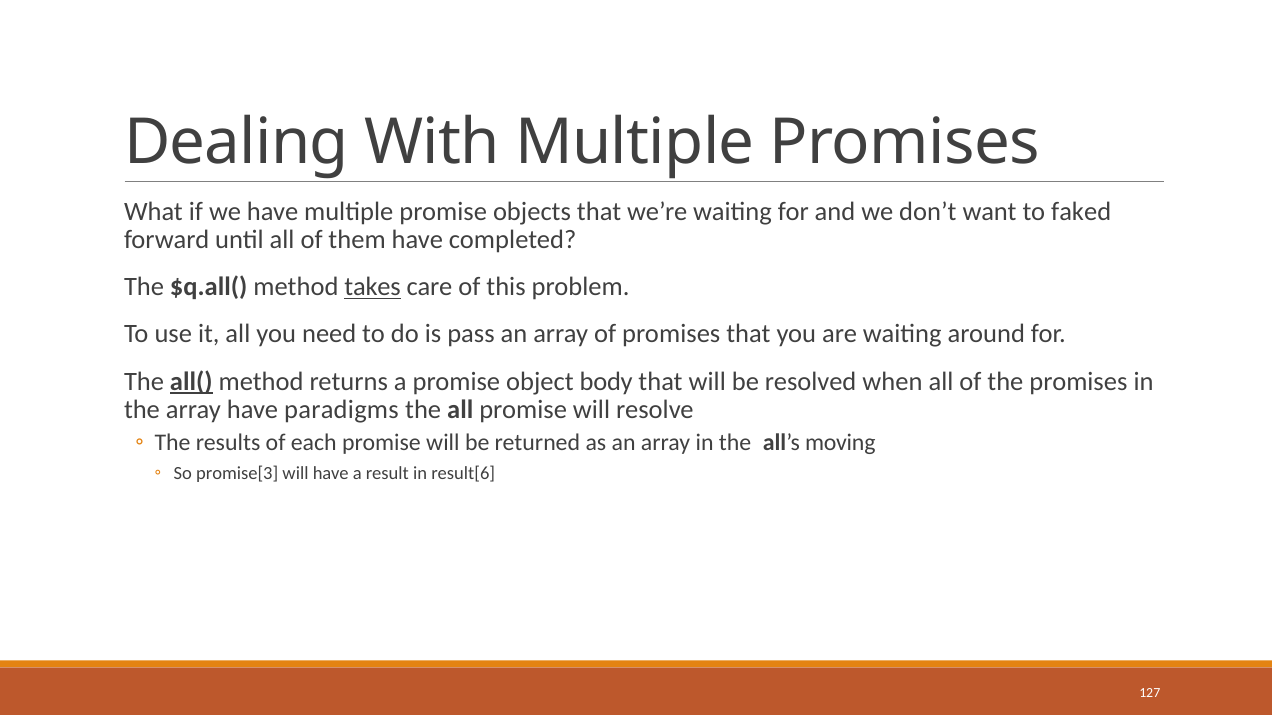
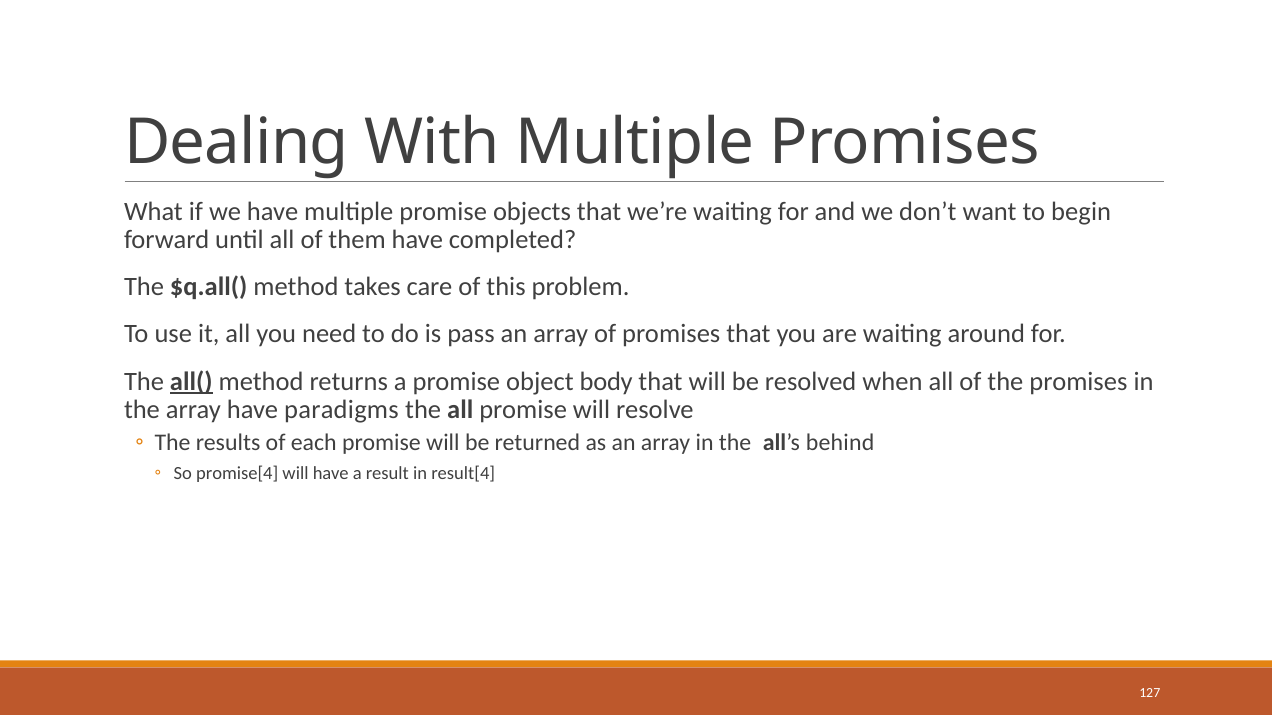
faked: faked -> begin (1081, 211)
takes underline: present -> none (373, 287)
moving: moving -> behind (840, 443)
promise[3: promise[3 -> promise[4 (237, 474)
result[6: result[6 -> result[4 (463, 474)
